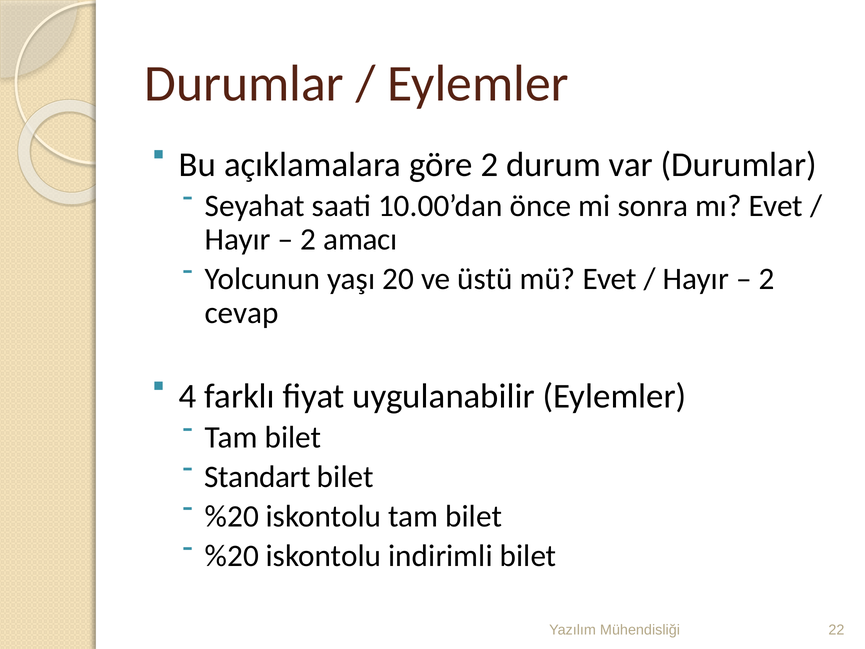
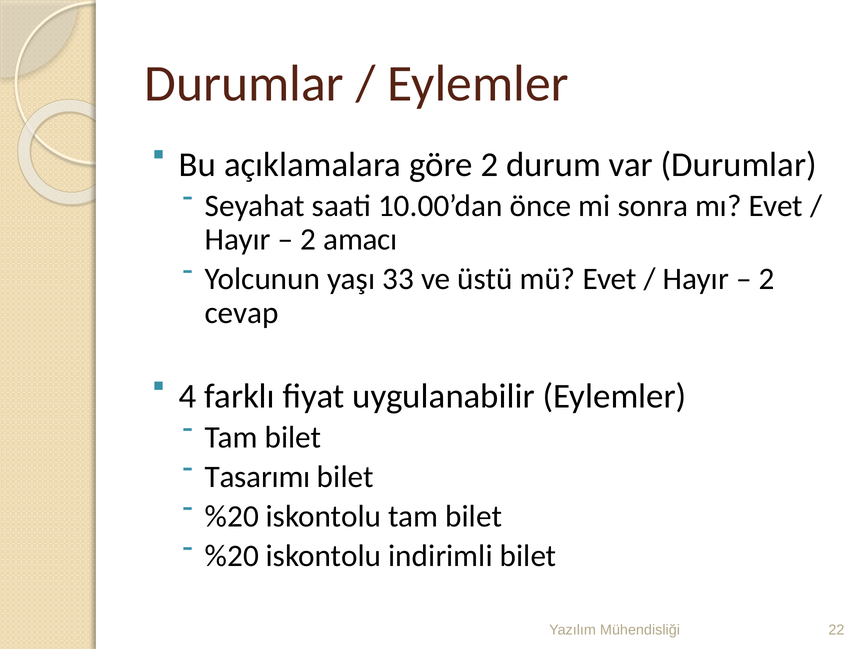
20: 20 -> 33 (398, 279)
Standart: Standart -> Tasarımı (258, 477)
